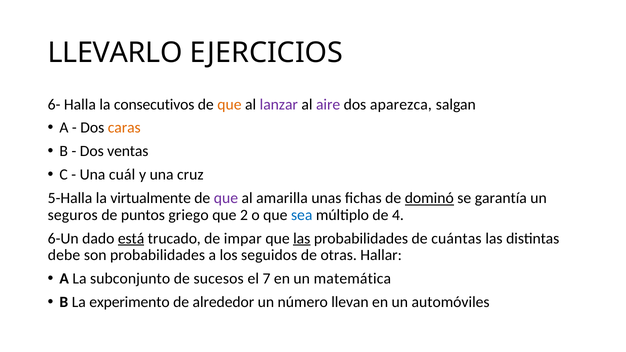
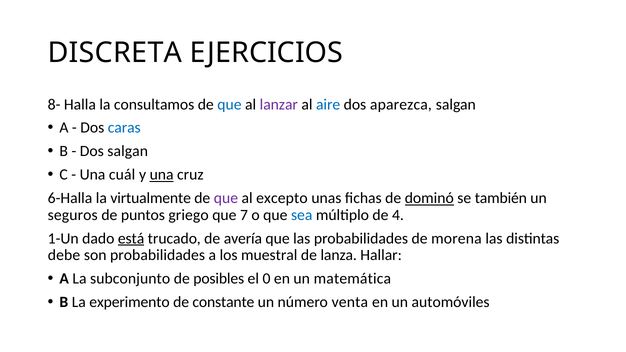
LLEVARLO: LLEVARLO -> DISCRETA (115, 53)
6-: 6- -> 8- (54, 104)
consecutivos: consecutivos -> consultamos (154, 104)
que colour: orange -> blue (229, 104)
aire colour: purple -> blue (328, 104)
caras colour: orange -> blue (124, 128)
Dos ventas: ventas -> salgan (128, 151)
una underline: none -> present (162, 175)
5-Halla: 5-Halla -> 6-Halla (70, 198)
amarilla: amarilla -> excepto (282, 198)
garantía: garantía -> también (501, 198)
2: 2 -> 7 (244, 215)
6-Un: 6-Un -> 1-Un (63, 238)
impar: impar -> avería (243, 238)
las underline: present -> none (302, 238)
cuántas: cuántas -> morena (456, 238)
seguidos: seguidos -> muestral (269, 255)
otras: otras -> lanza (339, 255)
sucesos: sucesos -> posibles (219, 279)
7: 7 -> 0 (266, 279)
alrededor: alrededor -> constante (223, 302)
llevan: llevan -> venta (350, 302)
